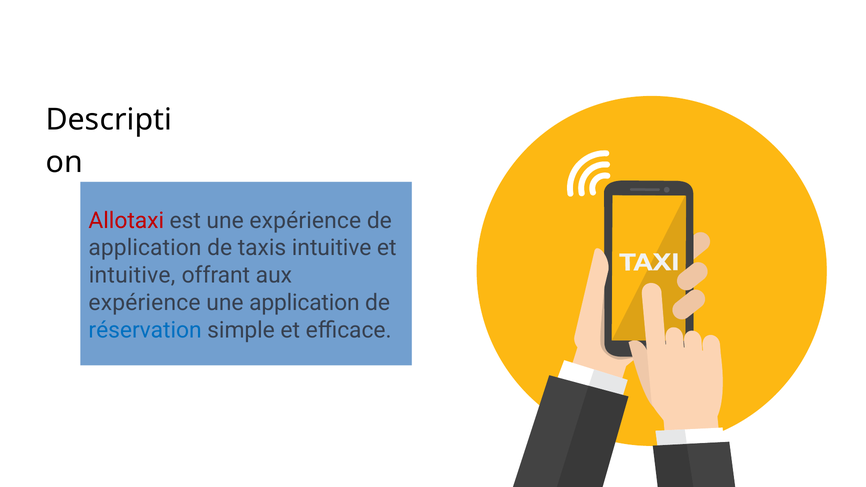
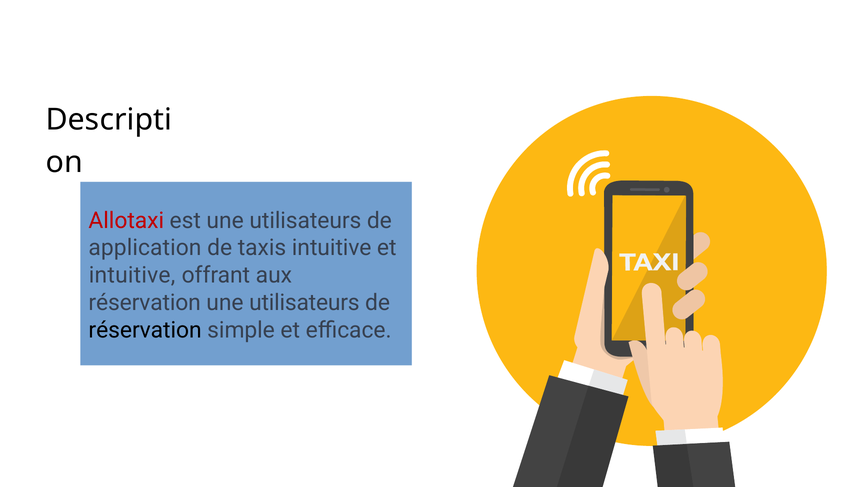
est une expérience: expérience -> utilisateurs (305, 221)
expérience: expérience -> réservation (145, 303)
application: application -> utilisateurs (304, 303)
réservation colour: blue -> black (145, 330)
